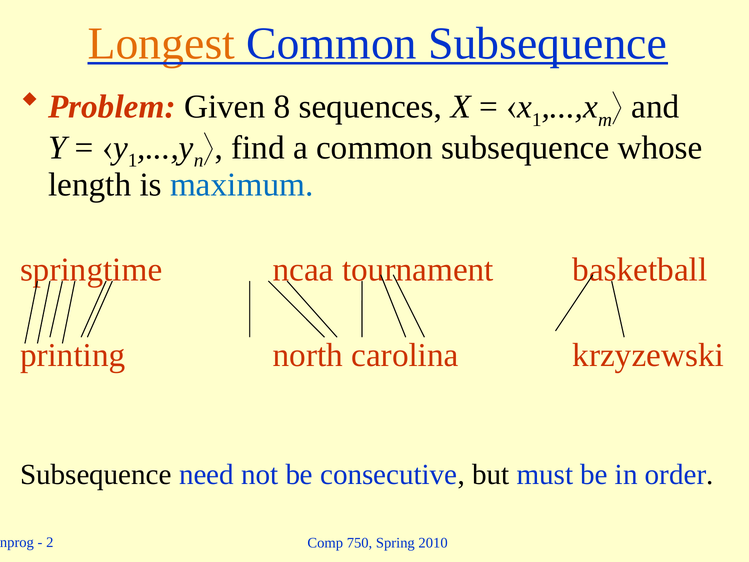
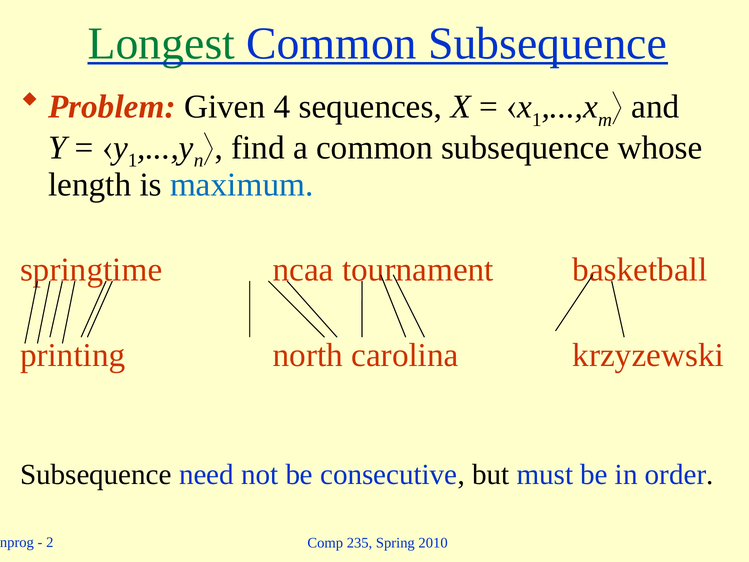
Longest colour: orange -> green (161, 43)
8: 8 -> 4 (282, 107)
750: 750 -> 235 (360, 542)
